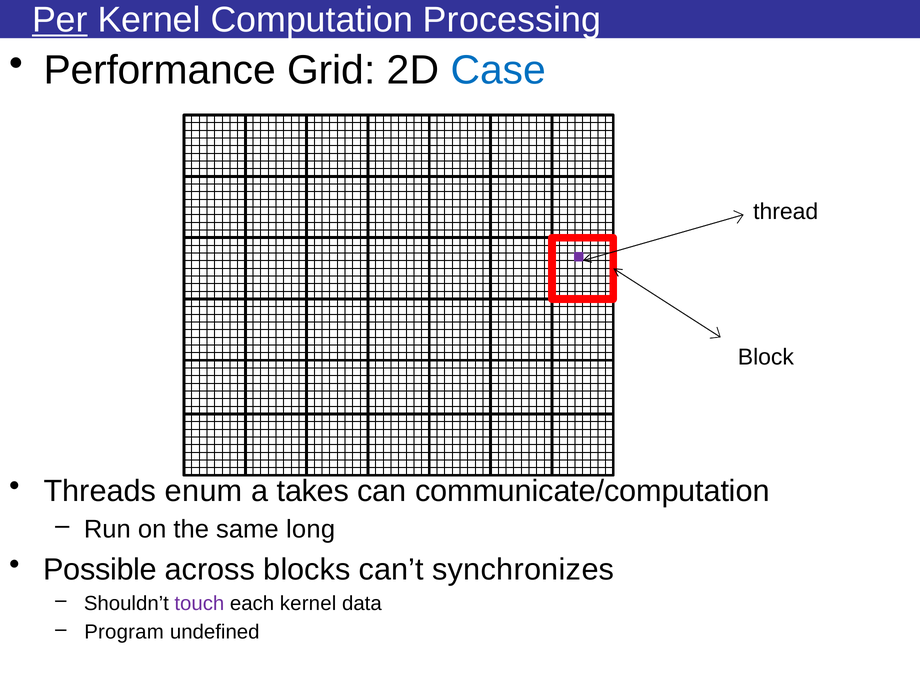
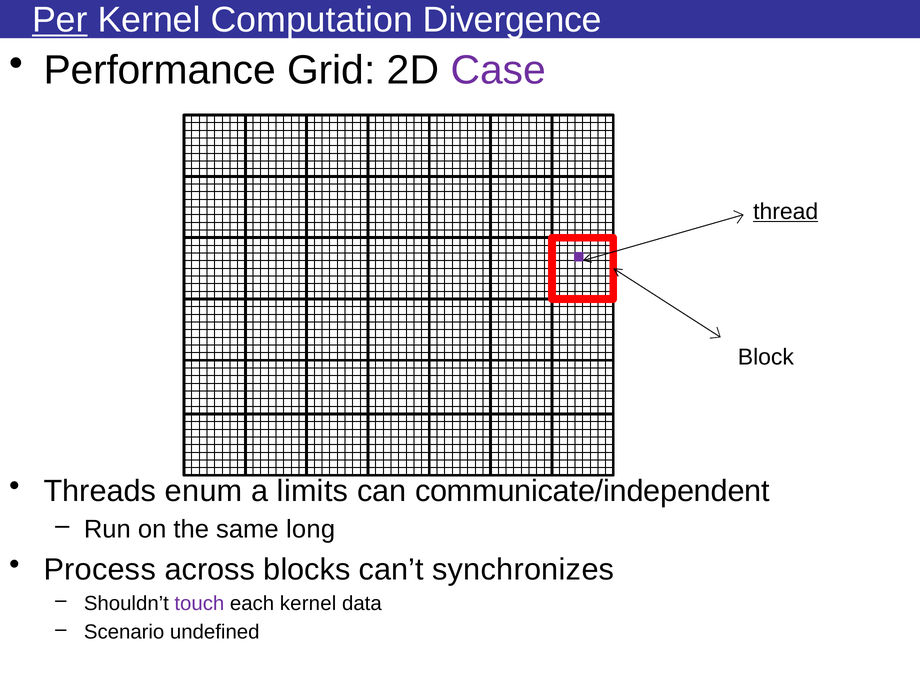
Processing: Processing -> Divergence (512, 20)
Case colour: blue -> purple (498, 70)
thread underline: none -> present (786, 212)
takes: takes -> limits (313, 491)
communicate/computation: communicate/computation -> communicate/independent (592, 491)
Possible: Possible -> Process (100, 570)
Program: Program -> Scenario (124, 632)
